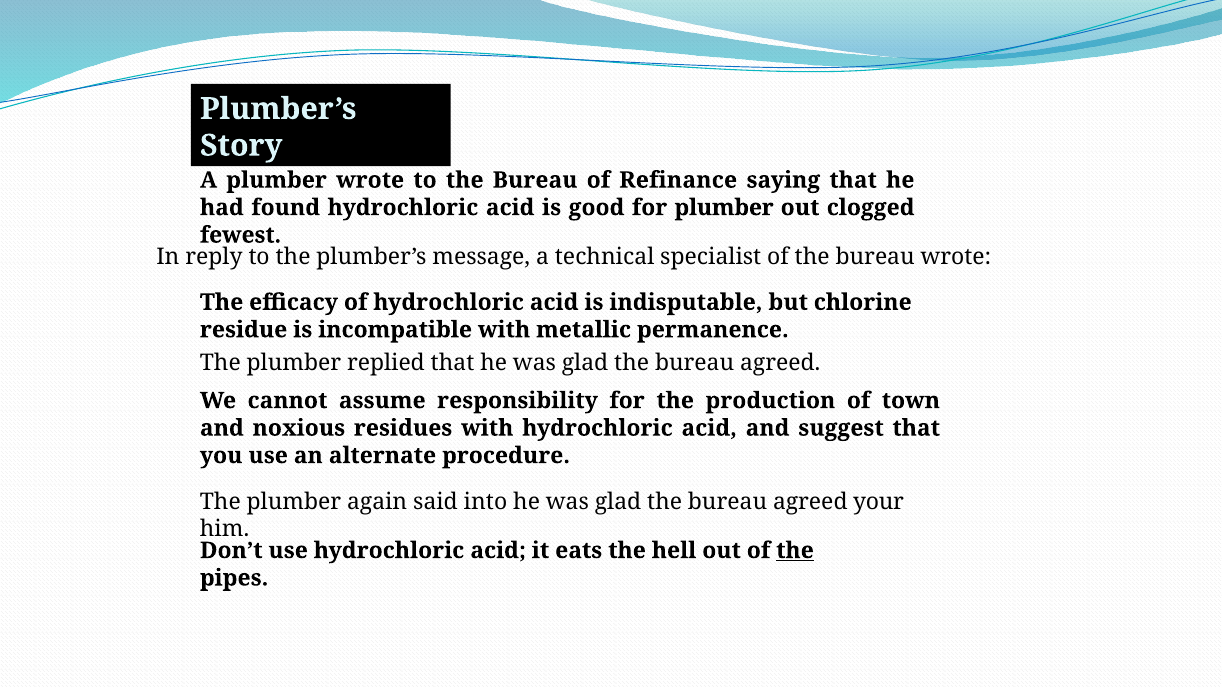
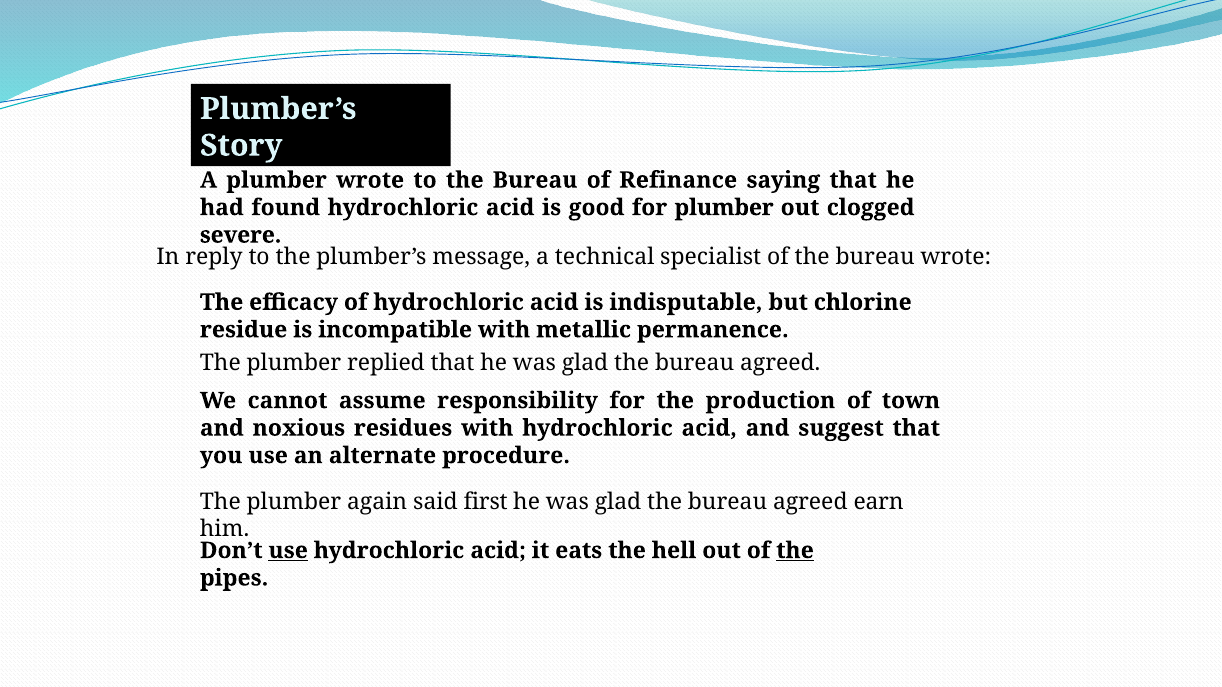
fewest: fewest -> severe (241, 235)
into: into -> first (486, 502)
your: your -> earn (879, 502)
use underline: none -> present (288, 551)
